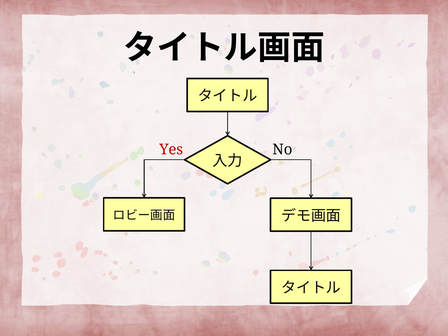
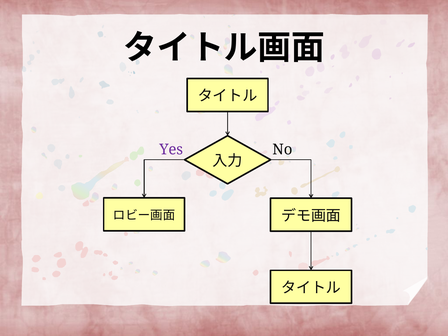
Yes colour: red -> purple (171, 150)
